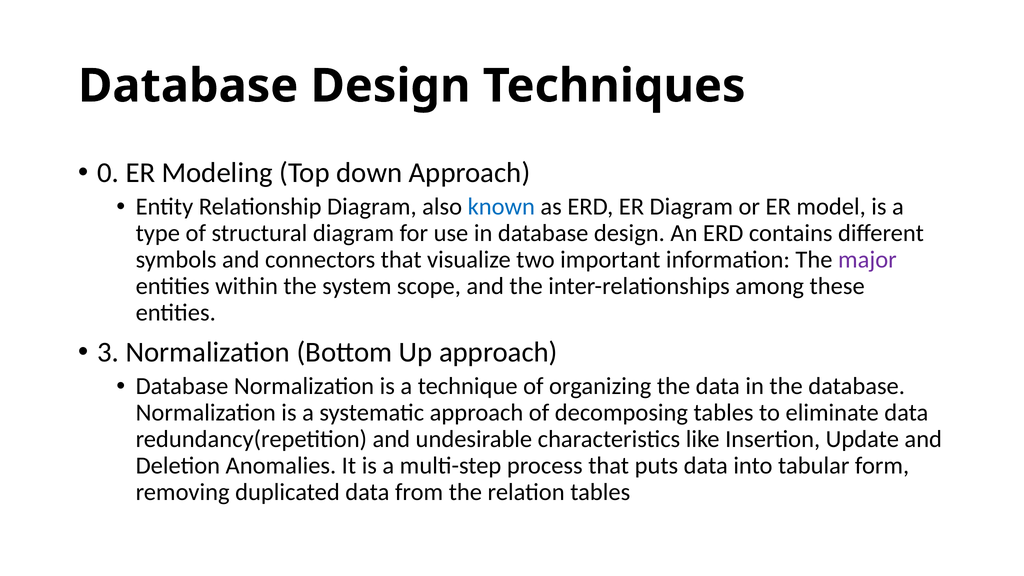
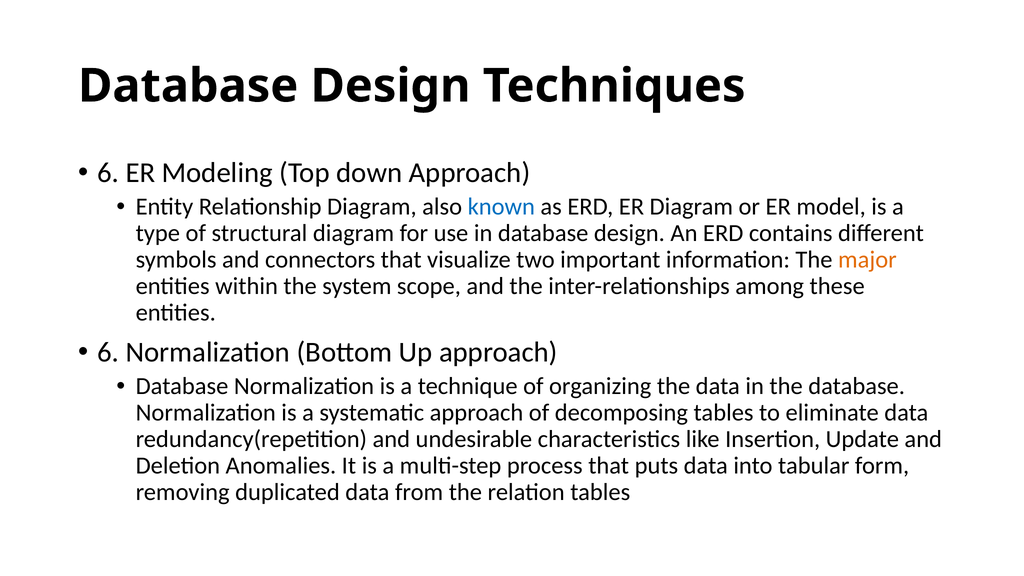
0: 0 -> 6 (108, 173)
major colour: purple -> orange (867, 260)
3: 3 -> 6 (108, 352)
